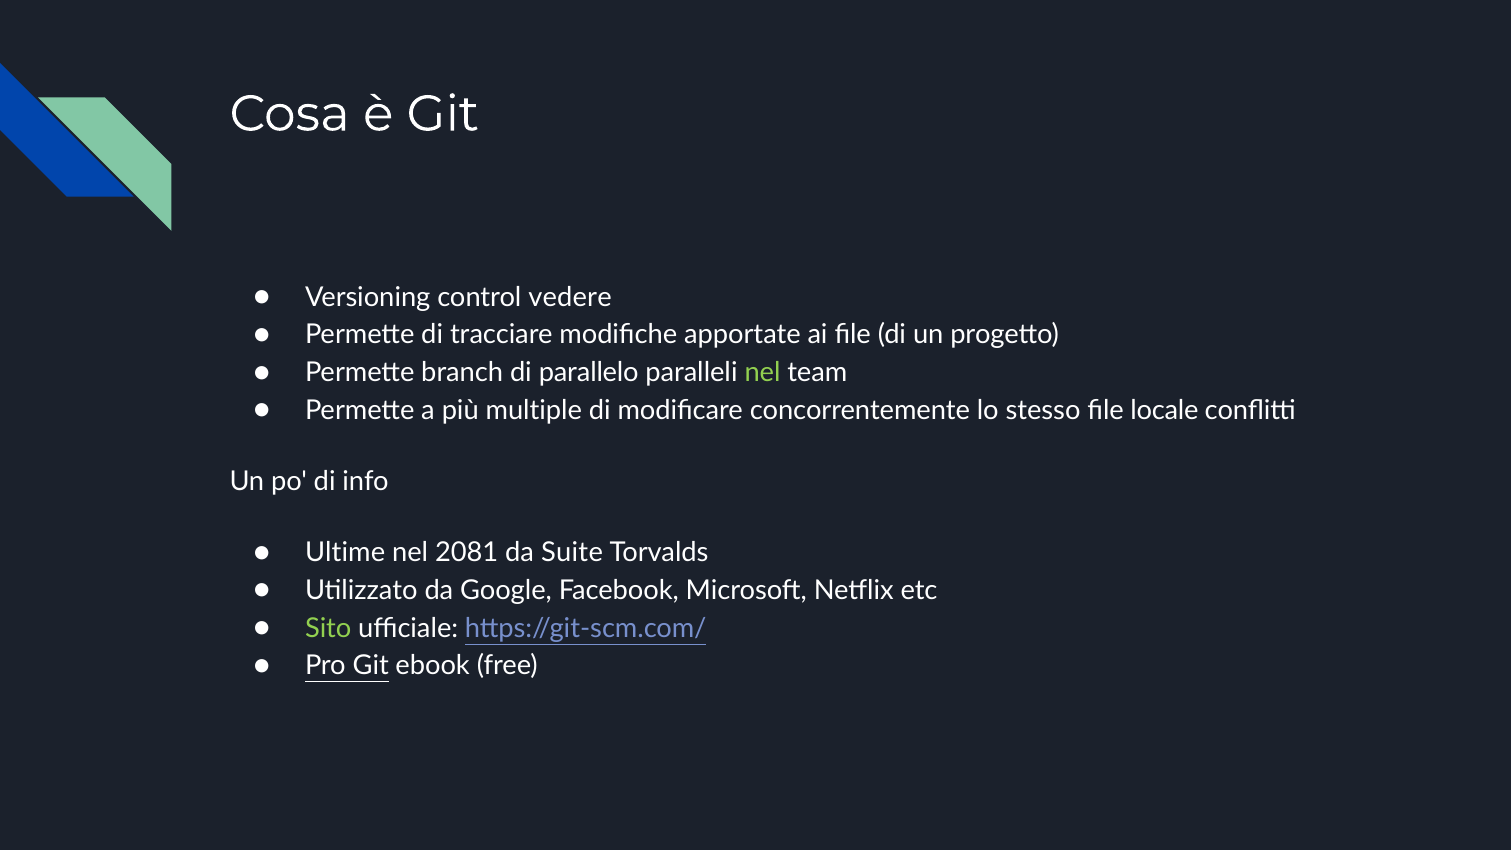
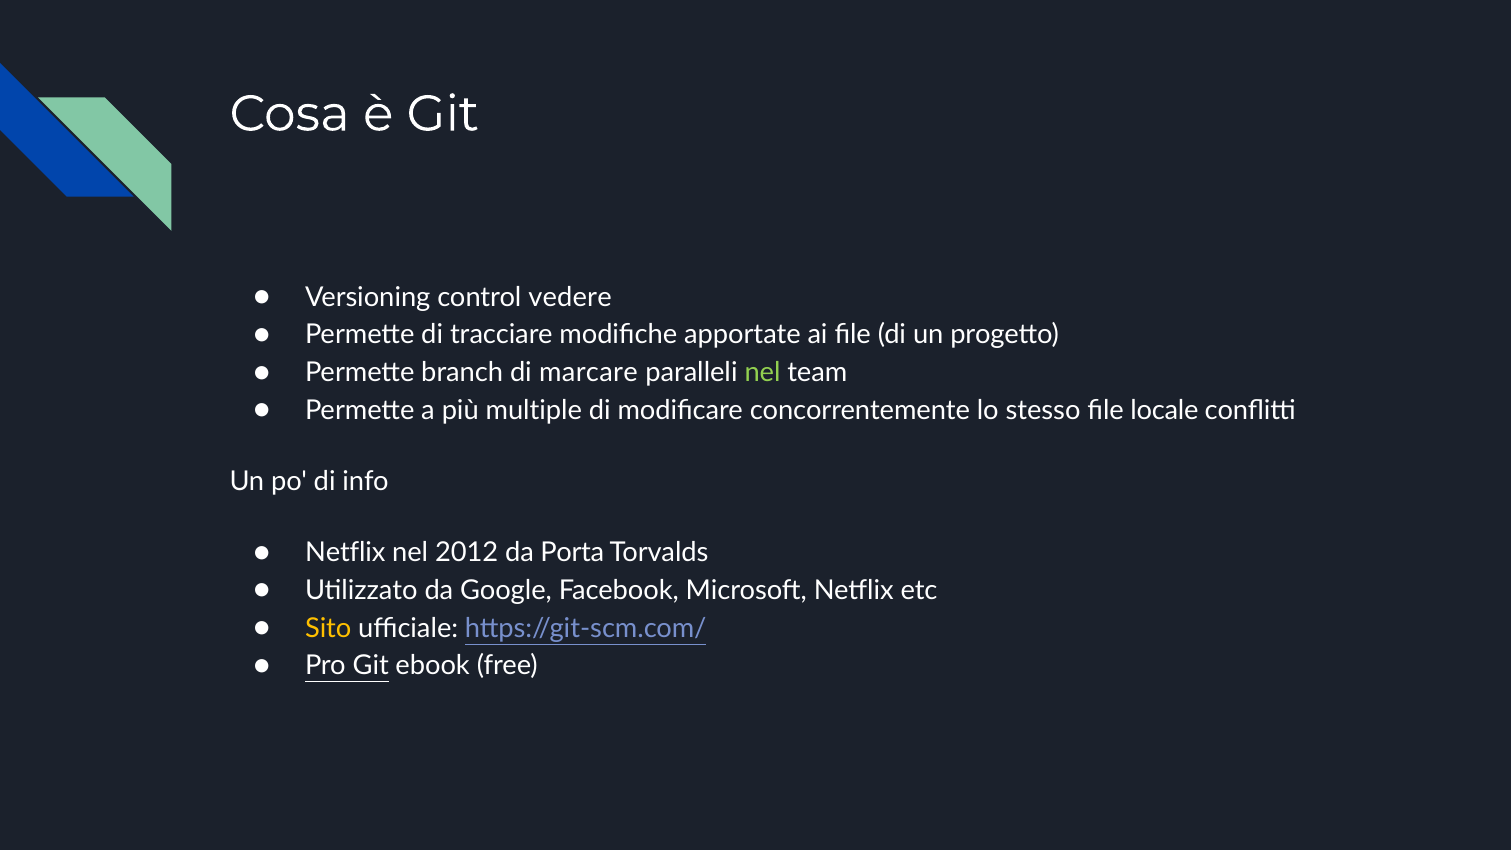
parallelo: parallelo -> marcare (588, 373)
Ultime: Ultime -> Netflix (345, 553)
2081: 2081 -> 2012 (467, 553)
Suite: Suite -> Porta (572, 553)
Sito colour: light green -> yellow (328, 628)
